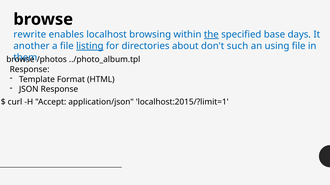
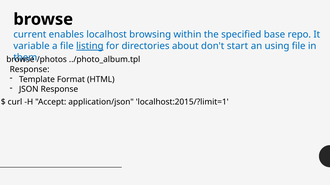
rewrite: rewrite -> current (30, 35)
the underline: present -> none (211, 35)
days: days -> repo (299, 35)
another: another -> variable (31, 46)
such: such -> start (237, 46)
